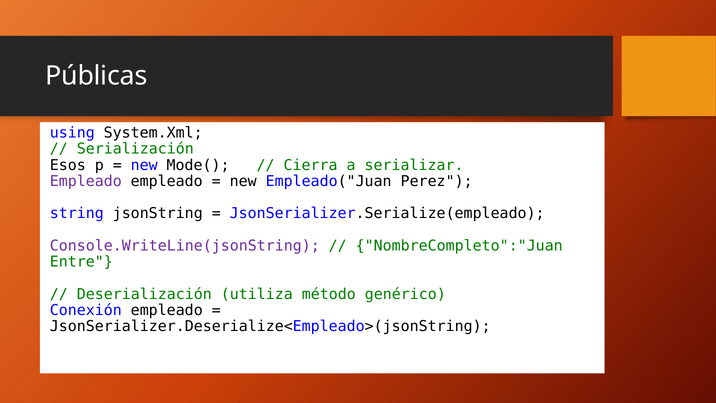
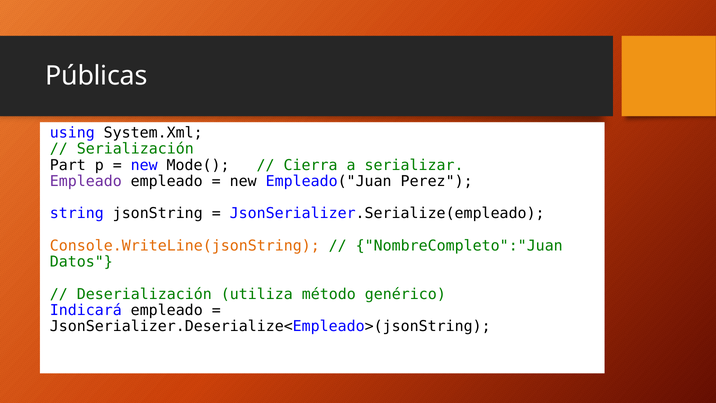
Esos: Esos -> Part (68, 165)
Console.WriteLine(jsonString colour: purple -> orange (185, 246)
Entre: Entre -> Datos (81, 262)
Conexión: Conexión -> Indicará (86, 310)
